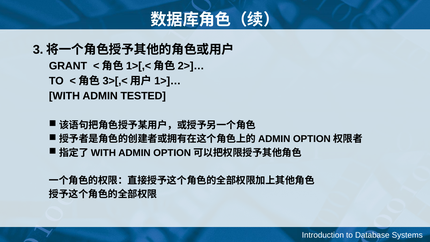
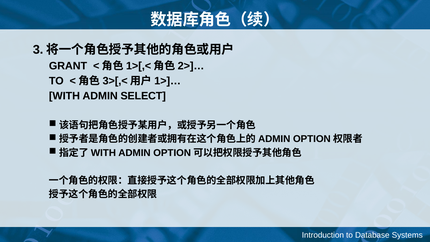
TESTED: TESTED -> SELECT (143, 96)
